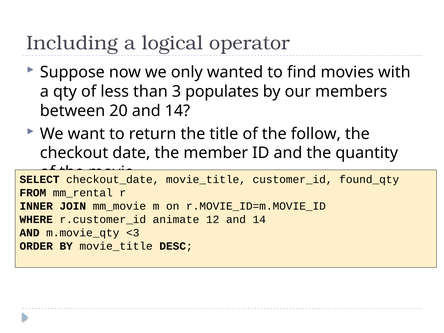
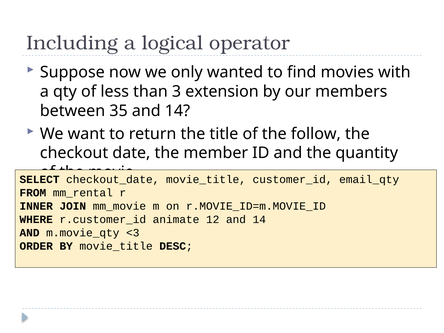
populates: populates -> extension (222, 91)
20: 20 -> 35 (119, 111)
found_qty: found_qty -> email_qty (369, 180)
